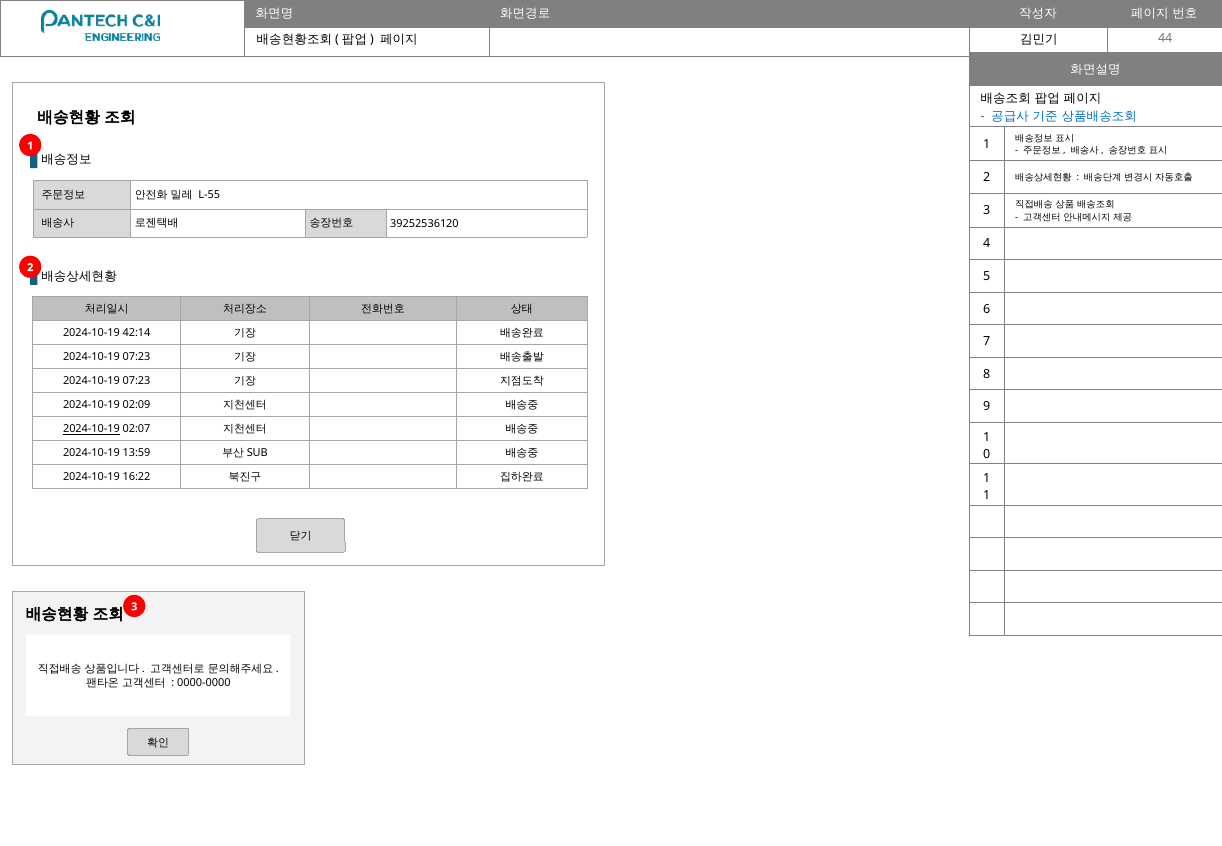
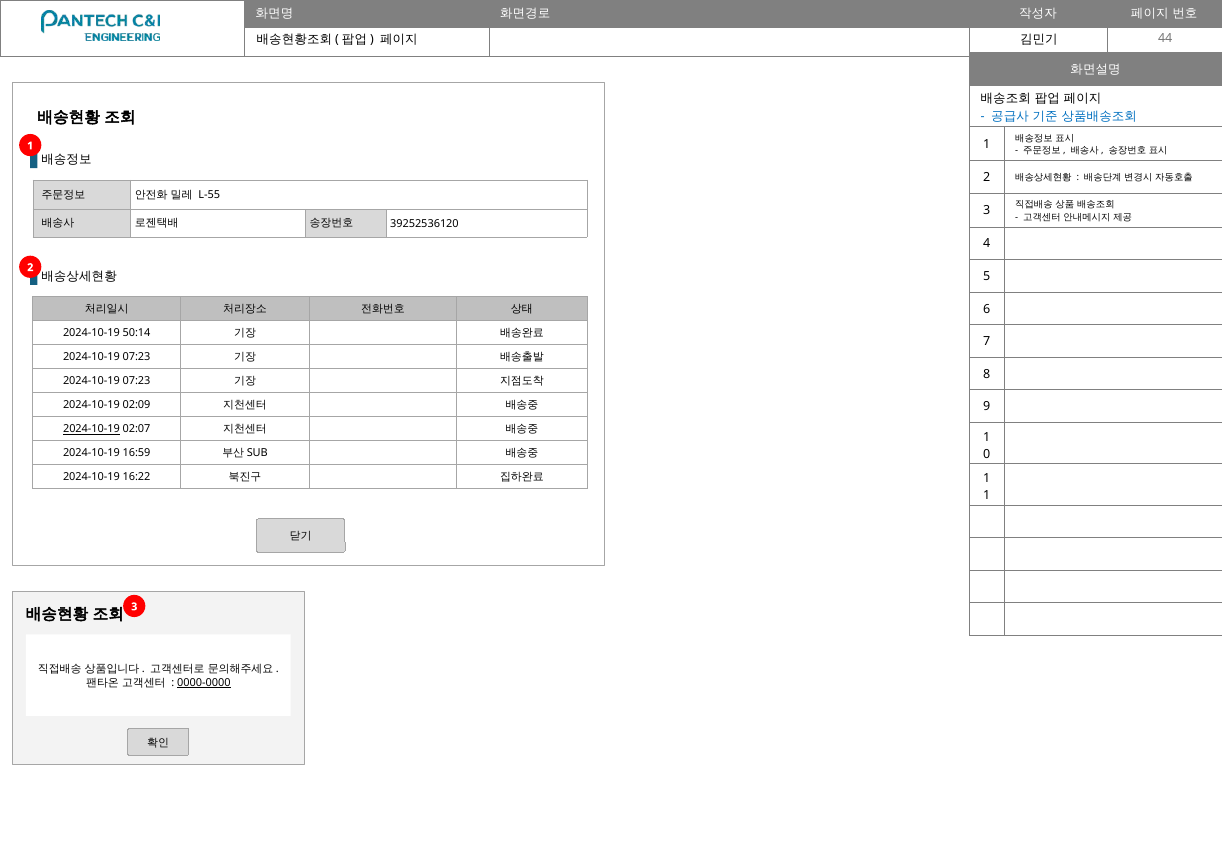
42:14: 42:14 -> 50:14 (137, 333)
13:59: 13:59 -> 16:59 (137, 453)
0000-0000 underline: none -> present (204, 682)
